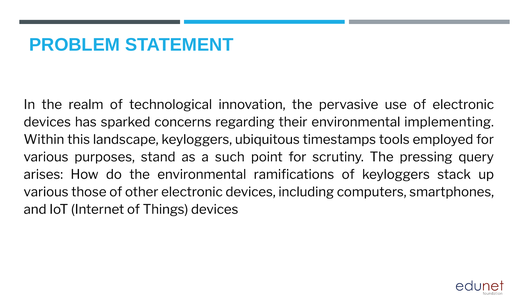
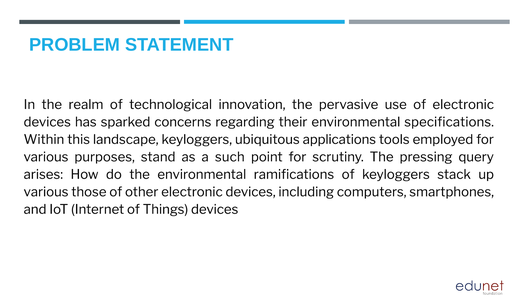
implementing: implementing -> specifications (449, 122)
timestamps: timestamps -> applications (339, 139)
